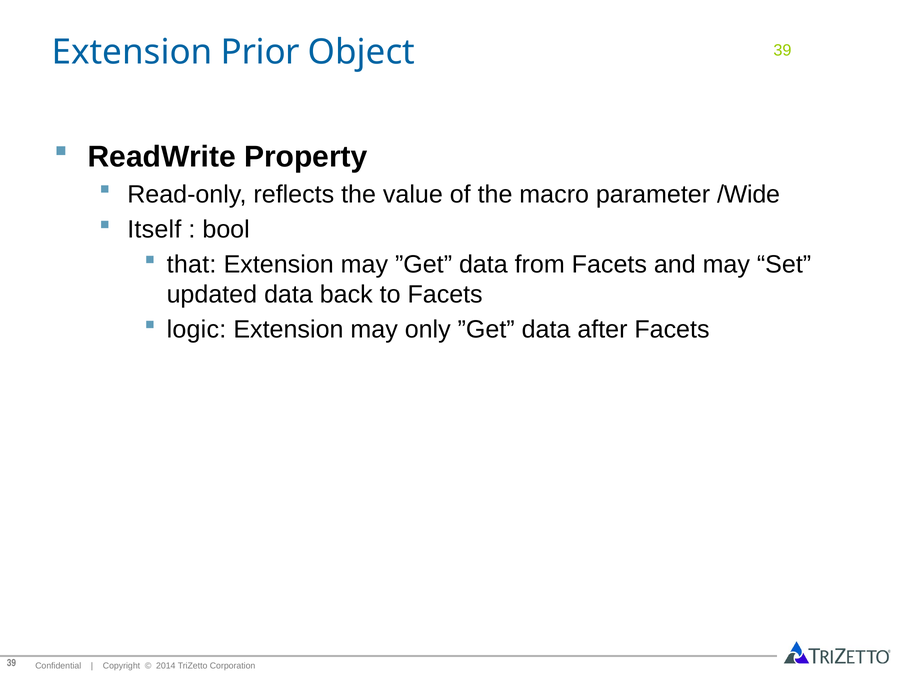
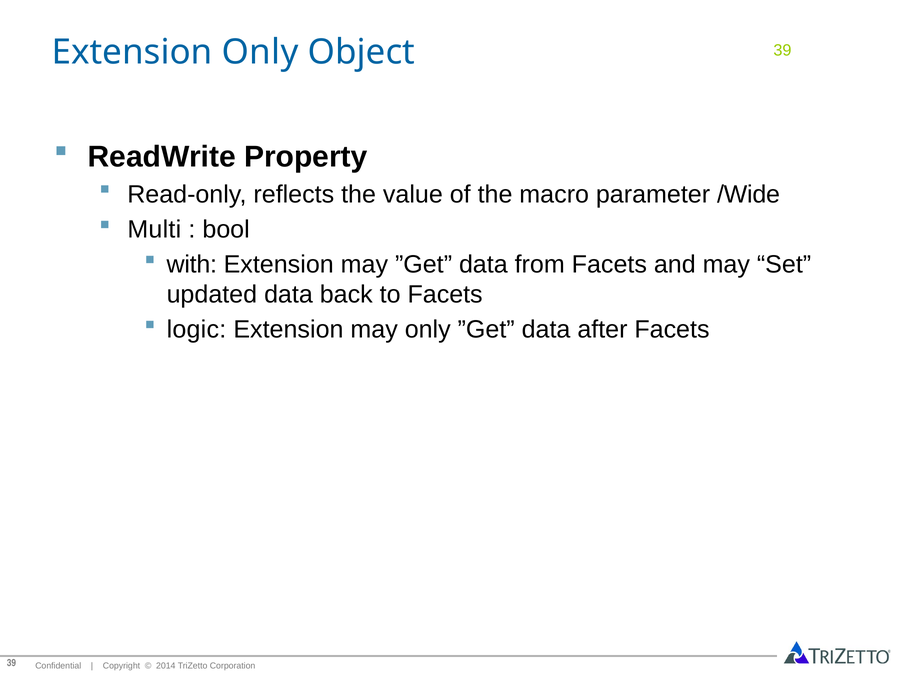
Extension Prior: Prior -> Only (260, 52)
Itself: Itself -> Multi (154, 230)
that: that -> with (192, 265)
